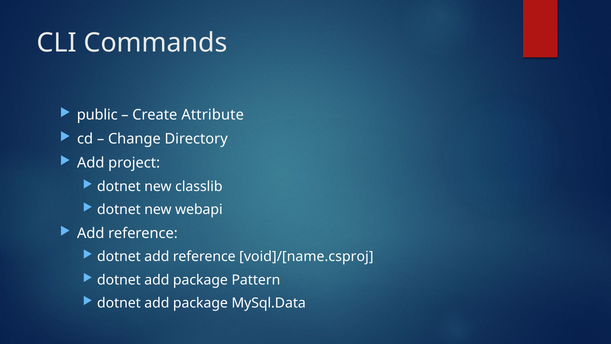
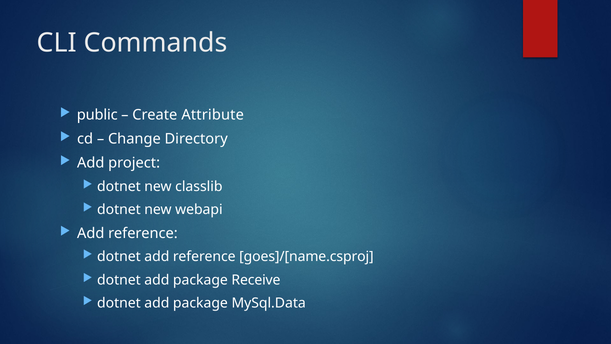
void]/[name.csproj: void]/[name.csproj -> goes]/[name.csproj (306, 257)
Pattern: Pattern -> Receive (256, 280)
